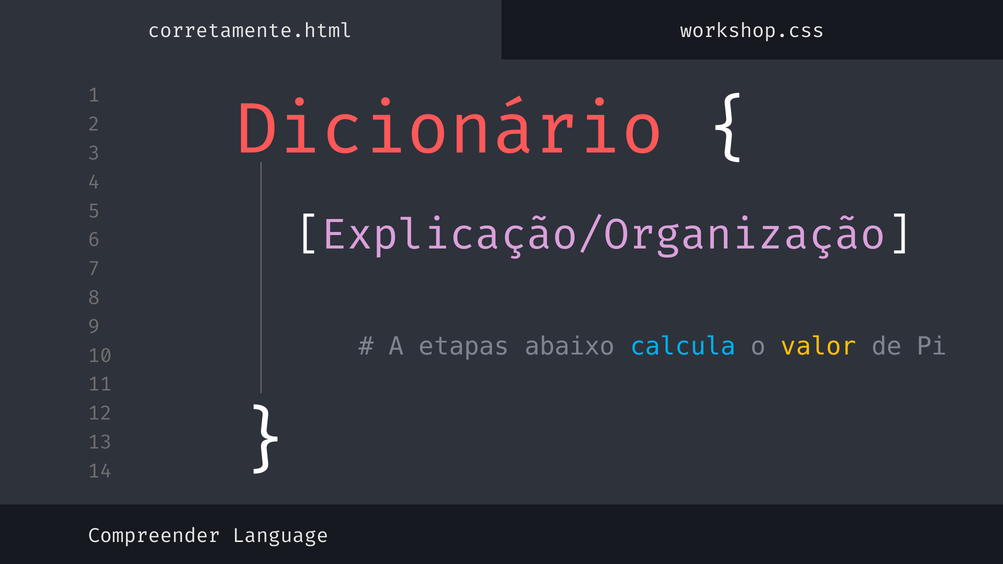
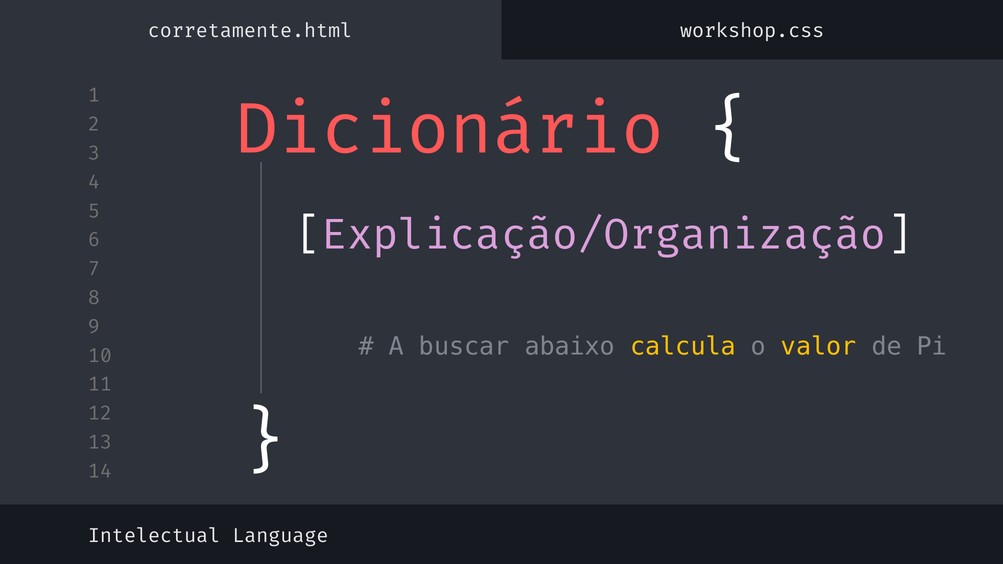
etapas: etapas -> buscar (464, 347)
calcula colour: light blue -> yellow (683, 347)
Compreender: Compreender -> Intelectual (154, 536)
